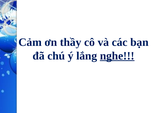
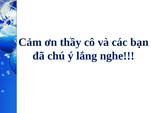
nghe underline: present -> none (117, 56)
